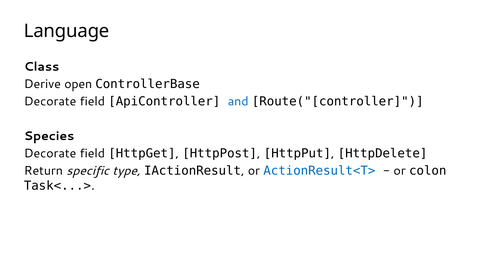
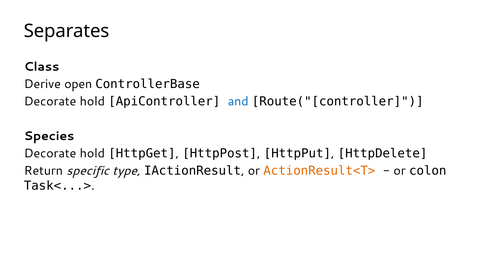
Language: Language -> Separates (67, 31)
field: field -> hold (92, 101)
field: field -> hold (92, 153)
ActionResult<T> colour: blue -> orange (319, 171)
